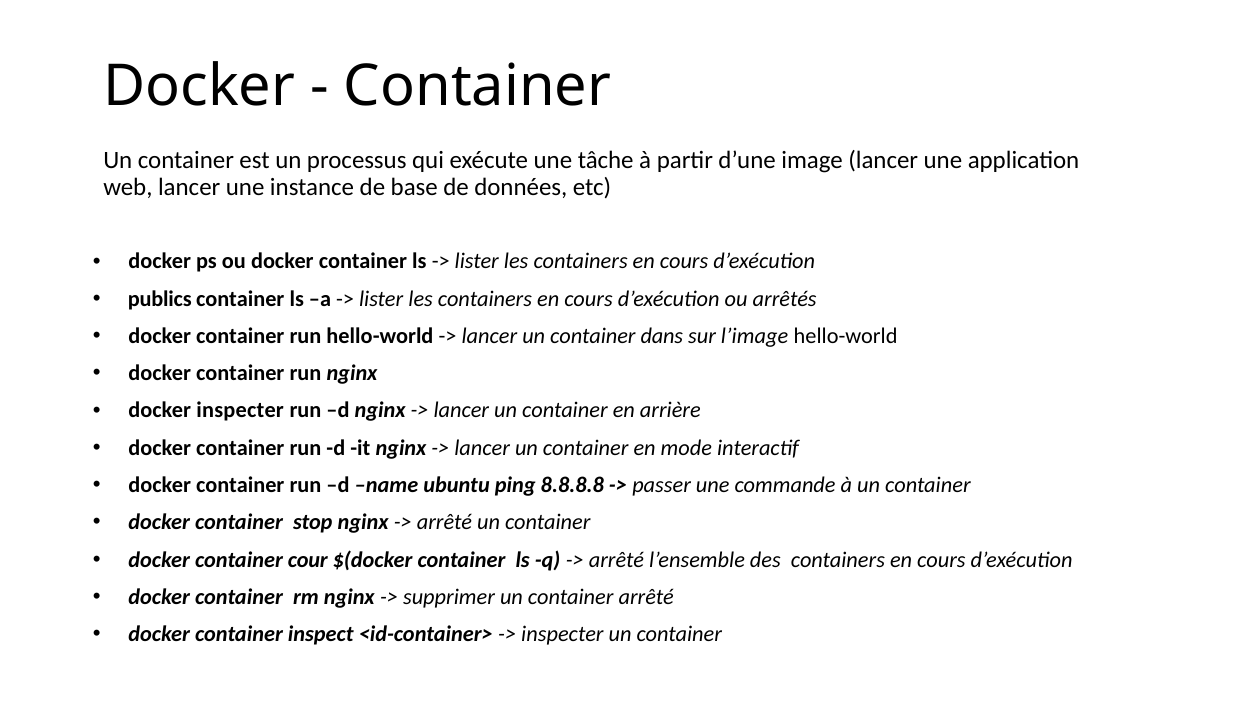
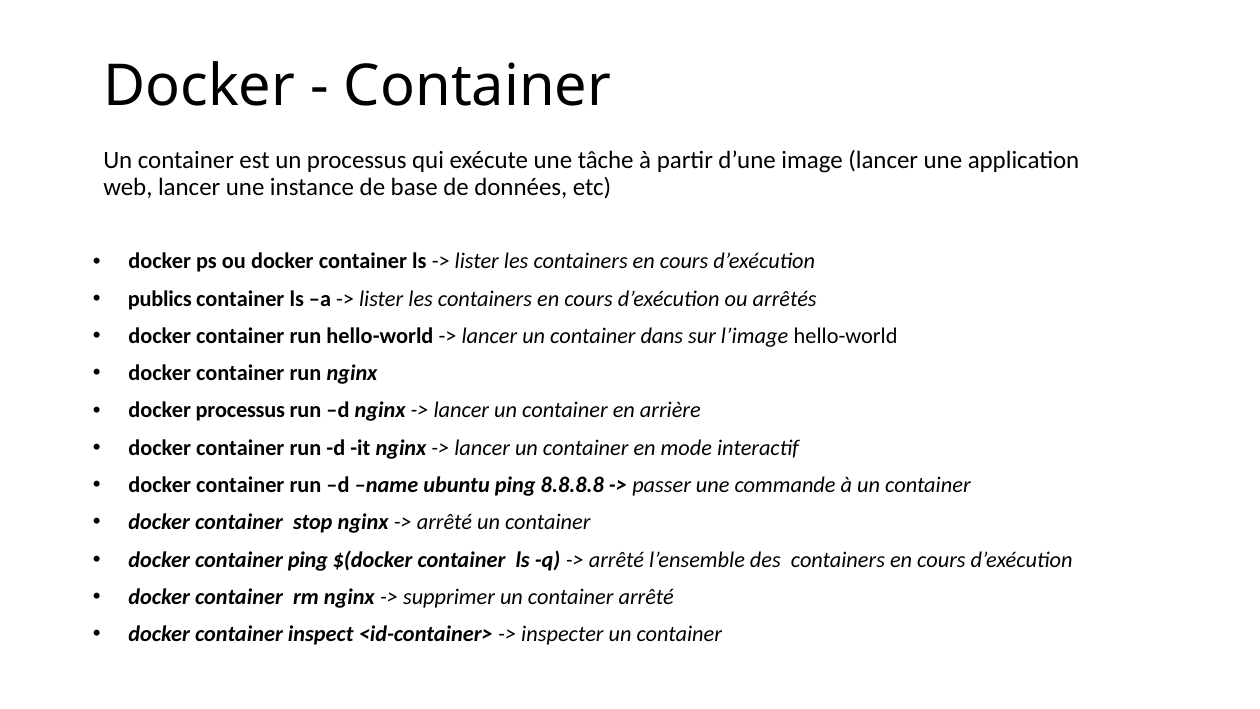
docker inspecter: inspecter -> processus (240, 410)
container cour: cour -> ping (308, 559)
